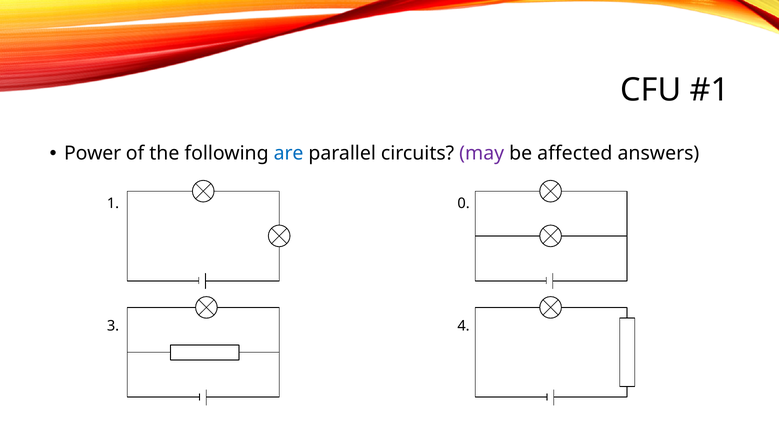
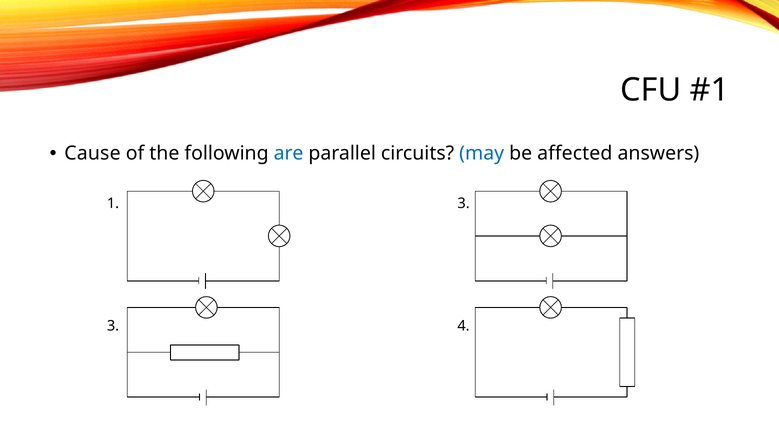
Power: Power -> Cause (92, 154)
may colour: purple -> blue (482, 154)
1 0: 0 -> 3 (464, 203)
